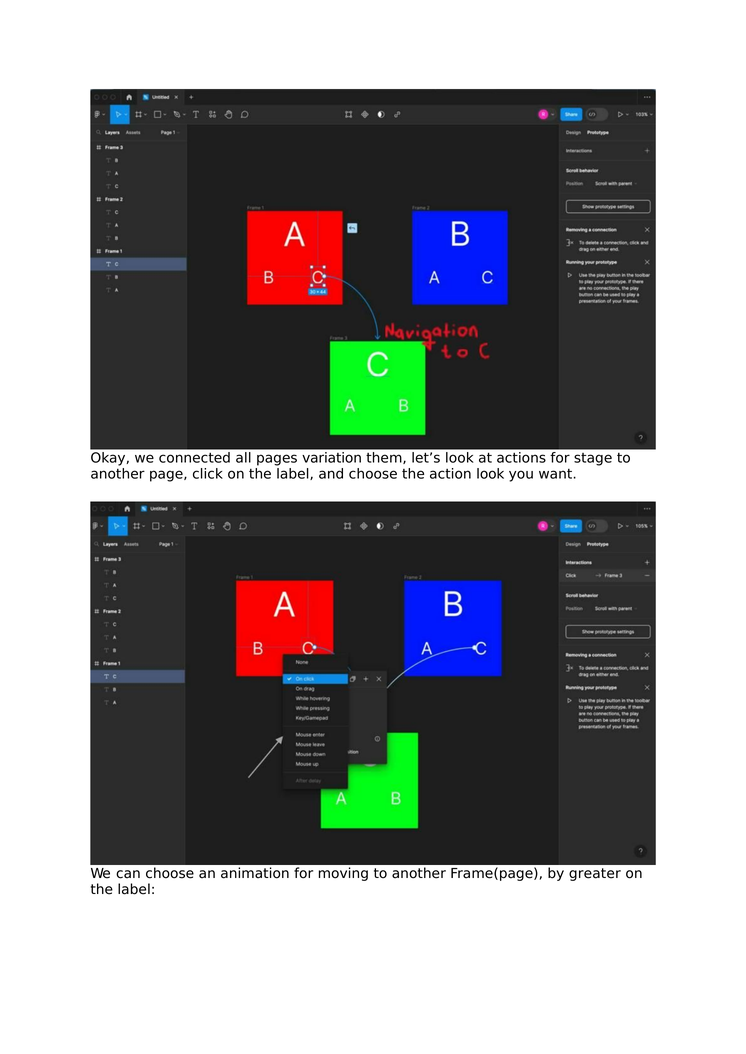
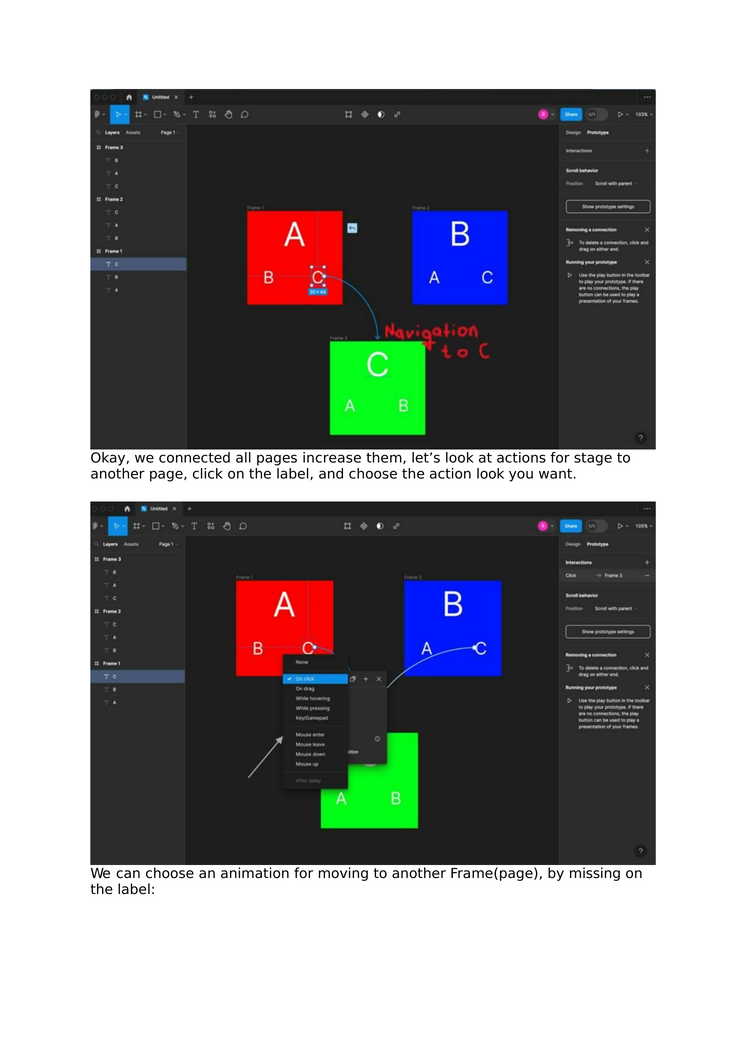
variation: variation -> increase (332, 458)
greater: greater -> missing (595, 874)
